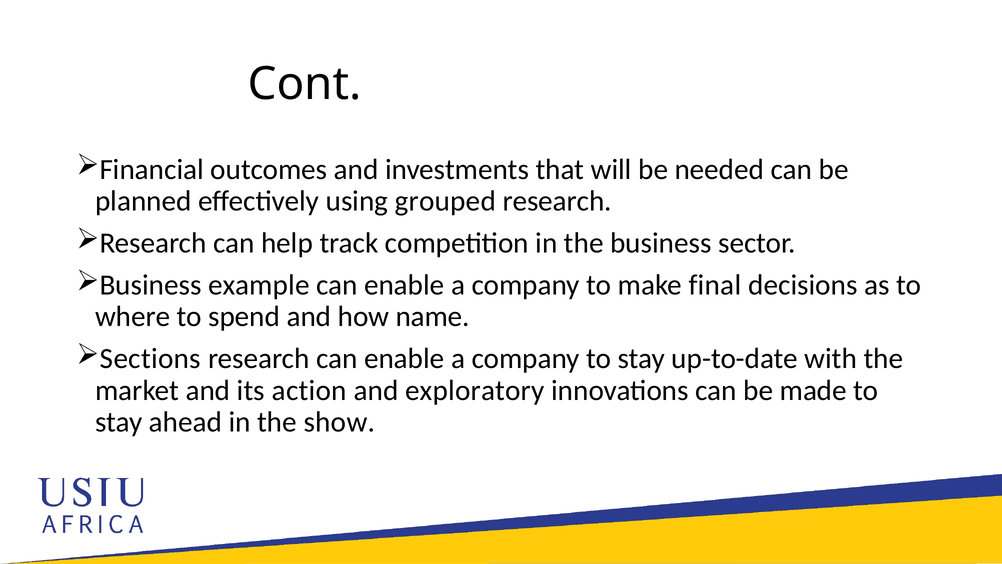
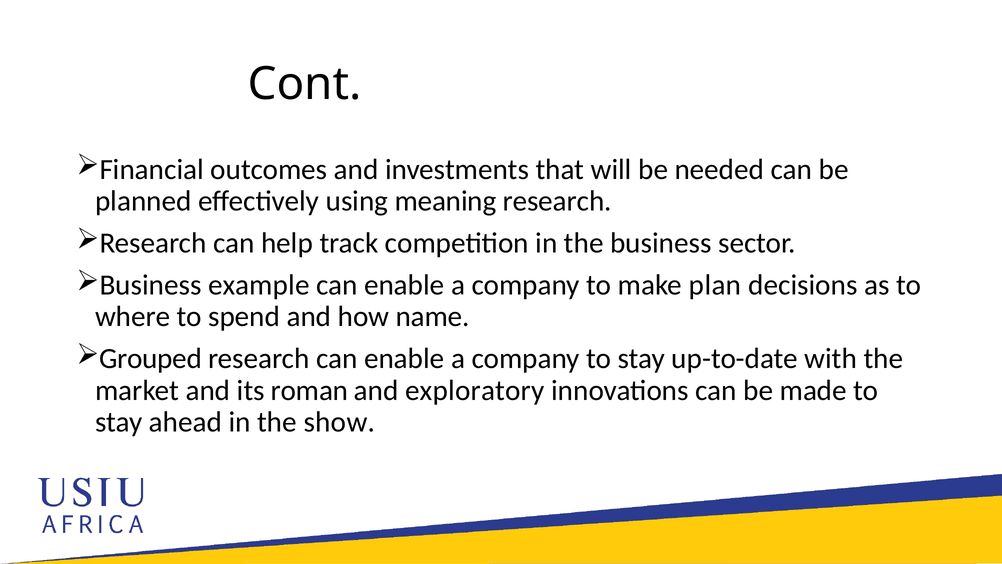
grouped: grouped -> meaning (446, 201)
final: final -> plan (715, 285)
Sections: Sections -> Grouped (151, 359)
action: action -> roman (310, 390)
